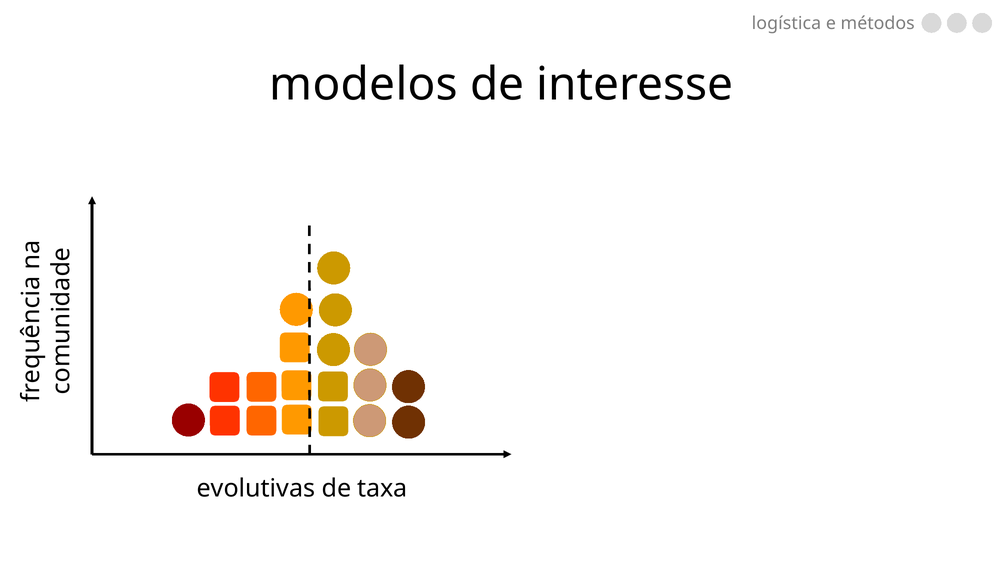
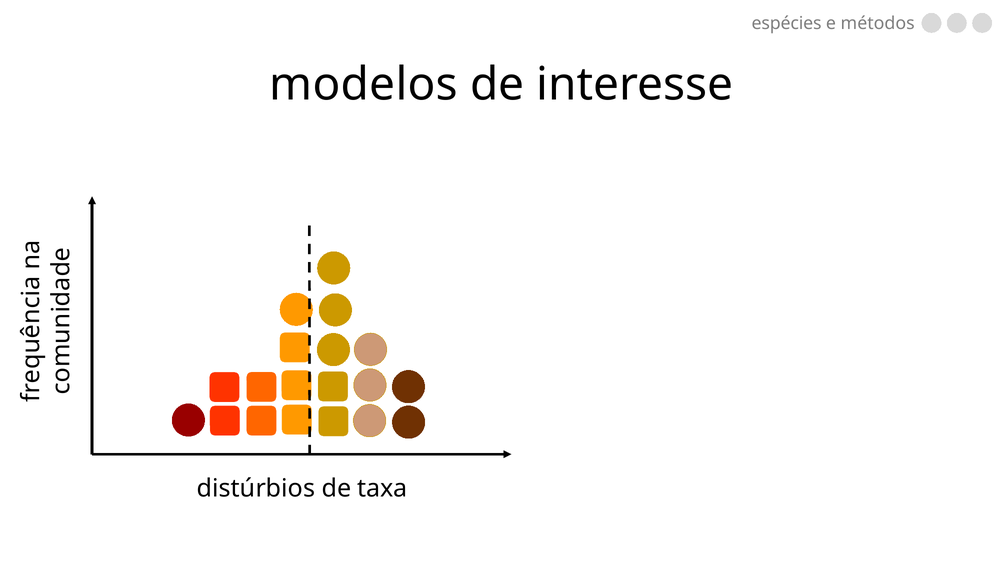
logística: logística -> espécies (787, 24)
evolutivas: evolutivas -> distúrbios (256, 488)
